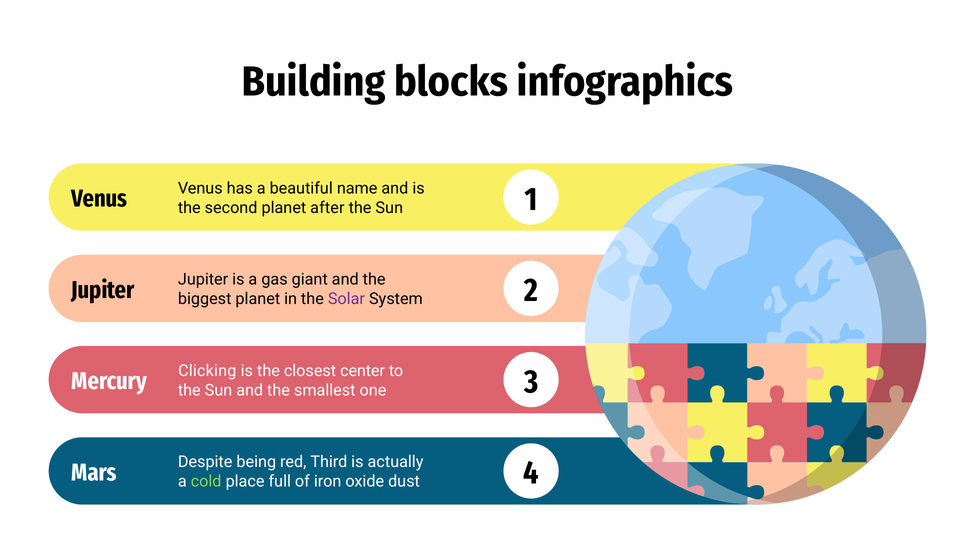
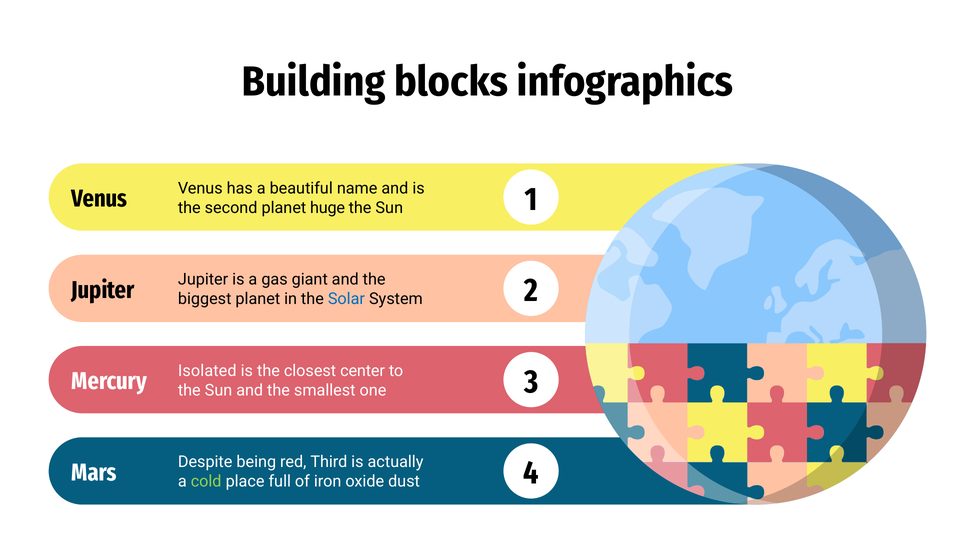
after: after -> huge (328, 208)
Solar colour: purple -> blue (346, 299)
Clicking: Clicking -> Isolated (207, 371)
